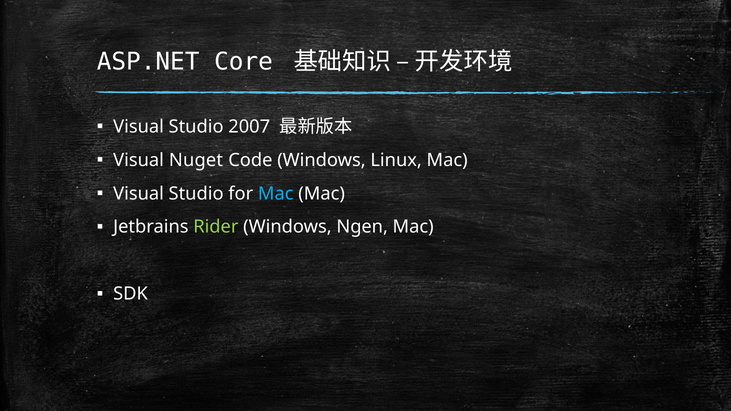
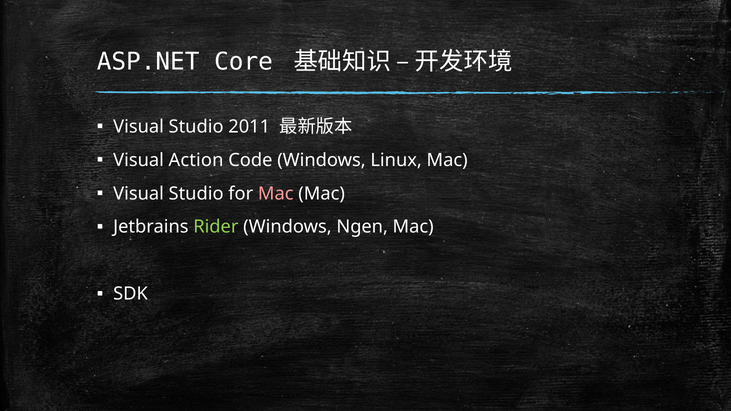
2007: 2007 -> 2011 (249, 127)
Nuget: Nuget -> Action (196, 160)
Mac colour: light blue -> pink (276, 194)
